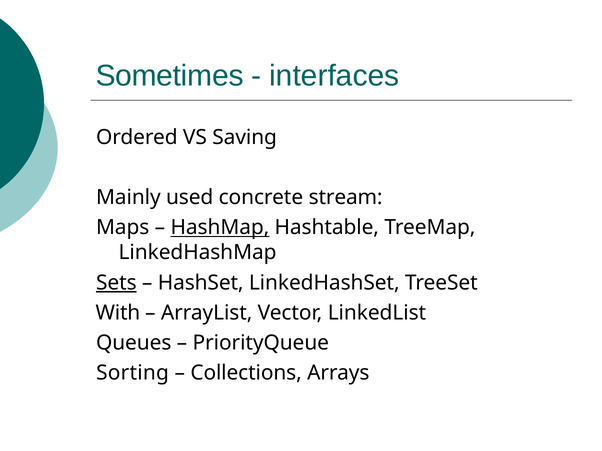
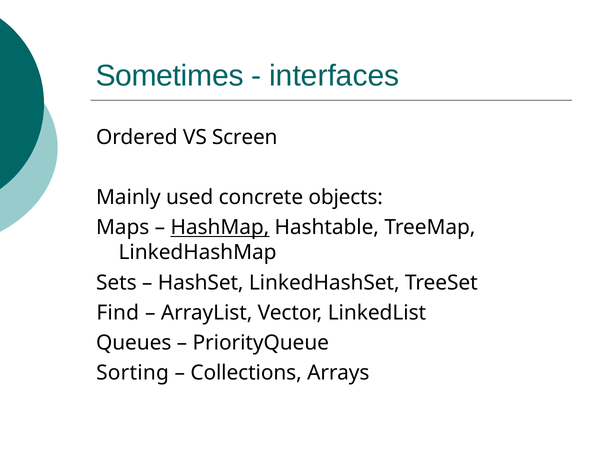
Saving: Saving -> Screen (245, 137)
stream: stream -> objects (346, 198)
Sets underline: present -> none (116, 283)
With: With -> Find (118, 313)
